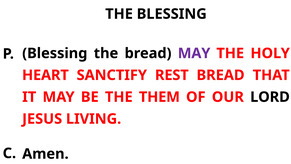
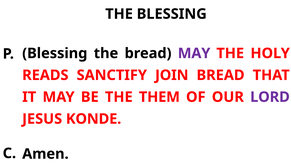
HEART: HEART -> READS (45, 75)
REST: REST -> JOIN (172, 75)
LORD colour: black -> purple (270, 97)
LIVING: LIVING -> KONDE (94, 119)
